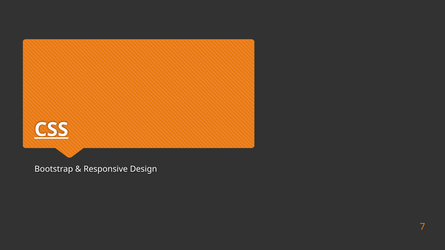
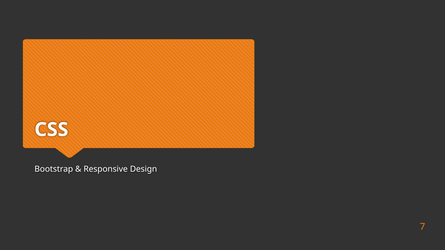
CSS underline: present -> none (51, 130)
